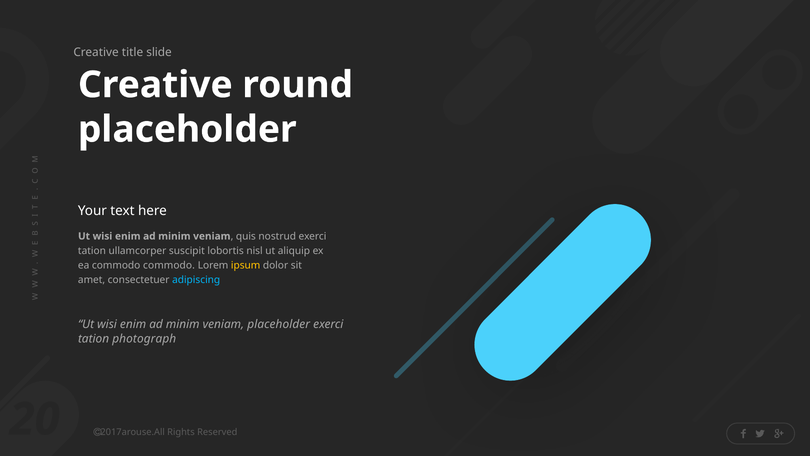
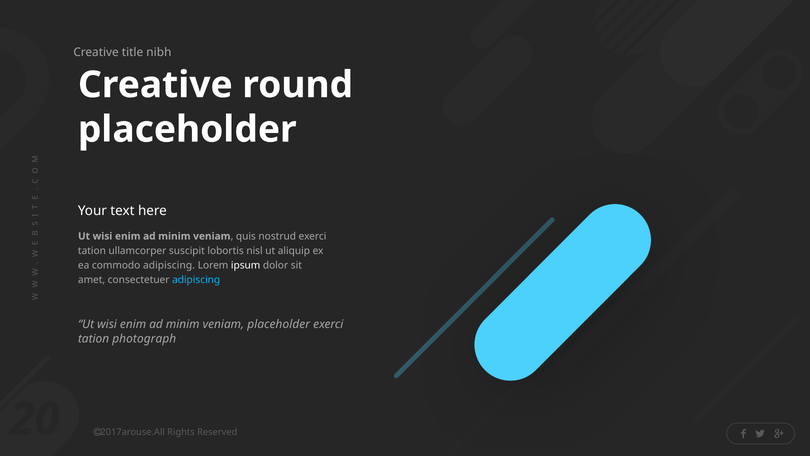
slide: slide -> nibh (159, 52)
commodo commodo: commodo -> adipiscing (169, 265)
ipsum colour: yellow -> white (246, 265)
